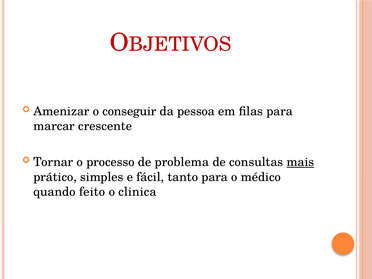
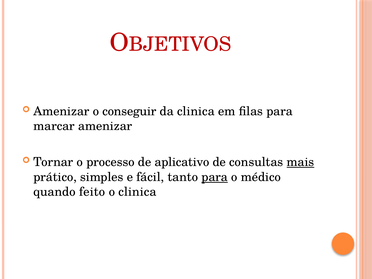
da pessoa: pessoa -> clinica (196, 111)
marcar crescente: crescente -> amenizar (105, 126)
problema: problema -> aplicativo (182, 162)
para underline: none -> present (215, 177)
